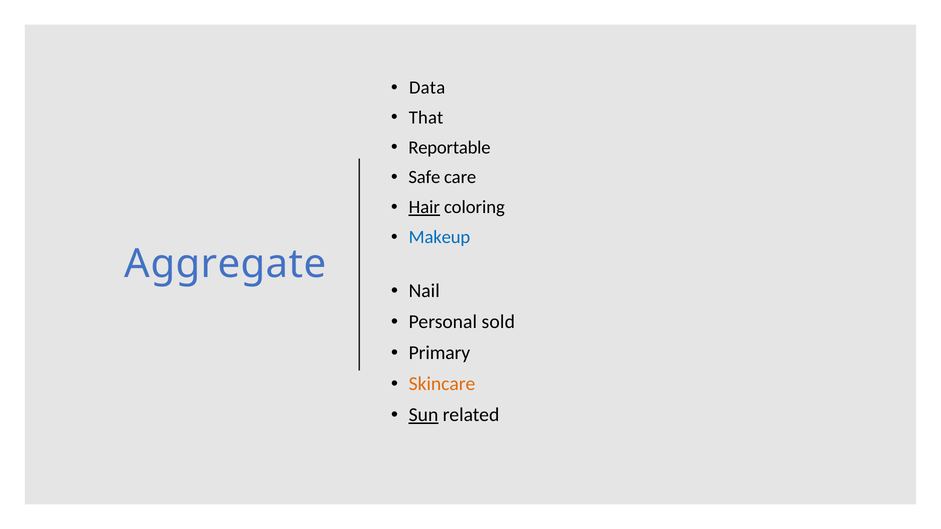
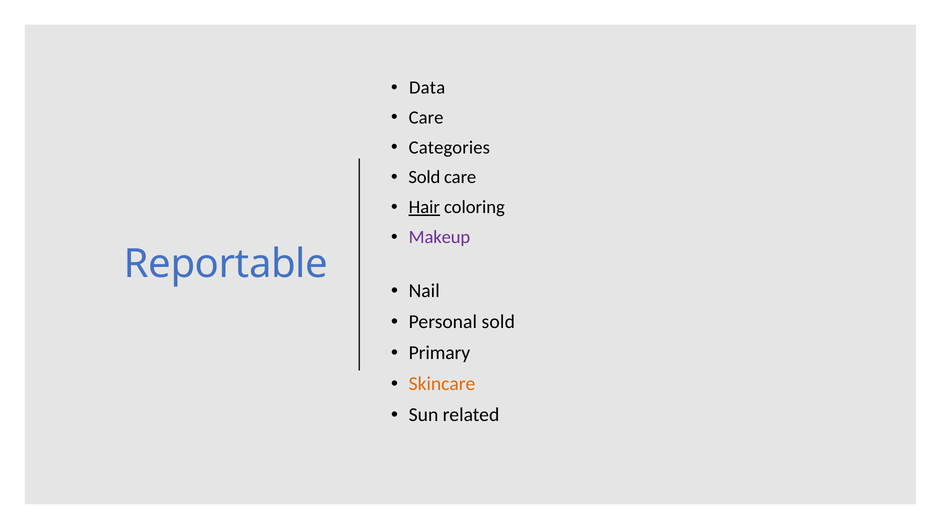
That: That -> Care (426, 118)
Reportable: Reportable -> Categories (449, 148)
Safe: Safe -> Sold (424, 177)
Makeup colour: blue -> purple (439, 237)
Aggregate: Aggregate -> Reportable (226, 264)
Sun underline: present -> none (424, 415)
